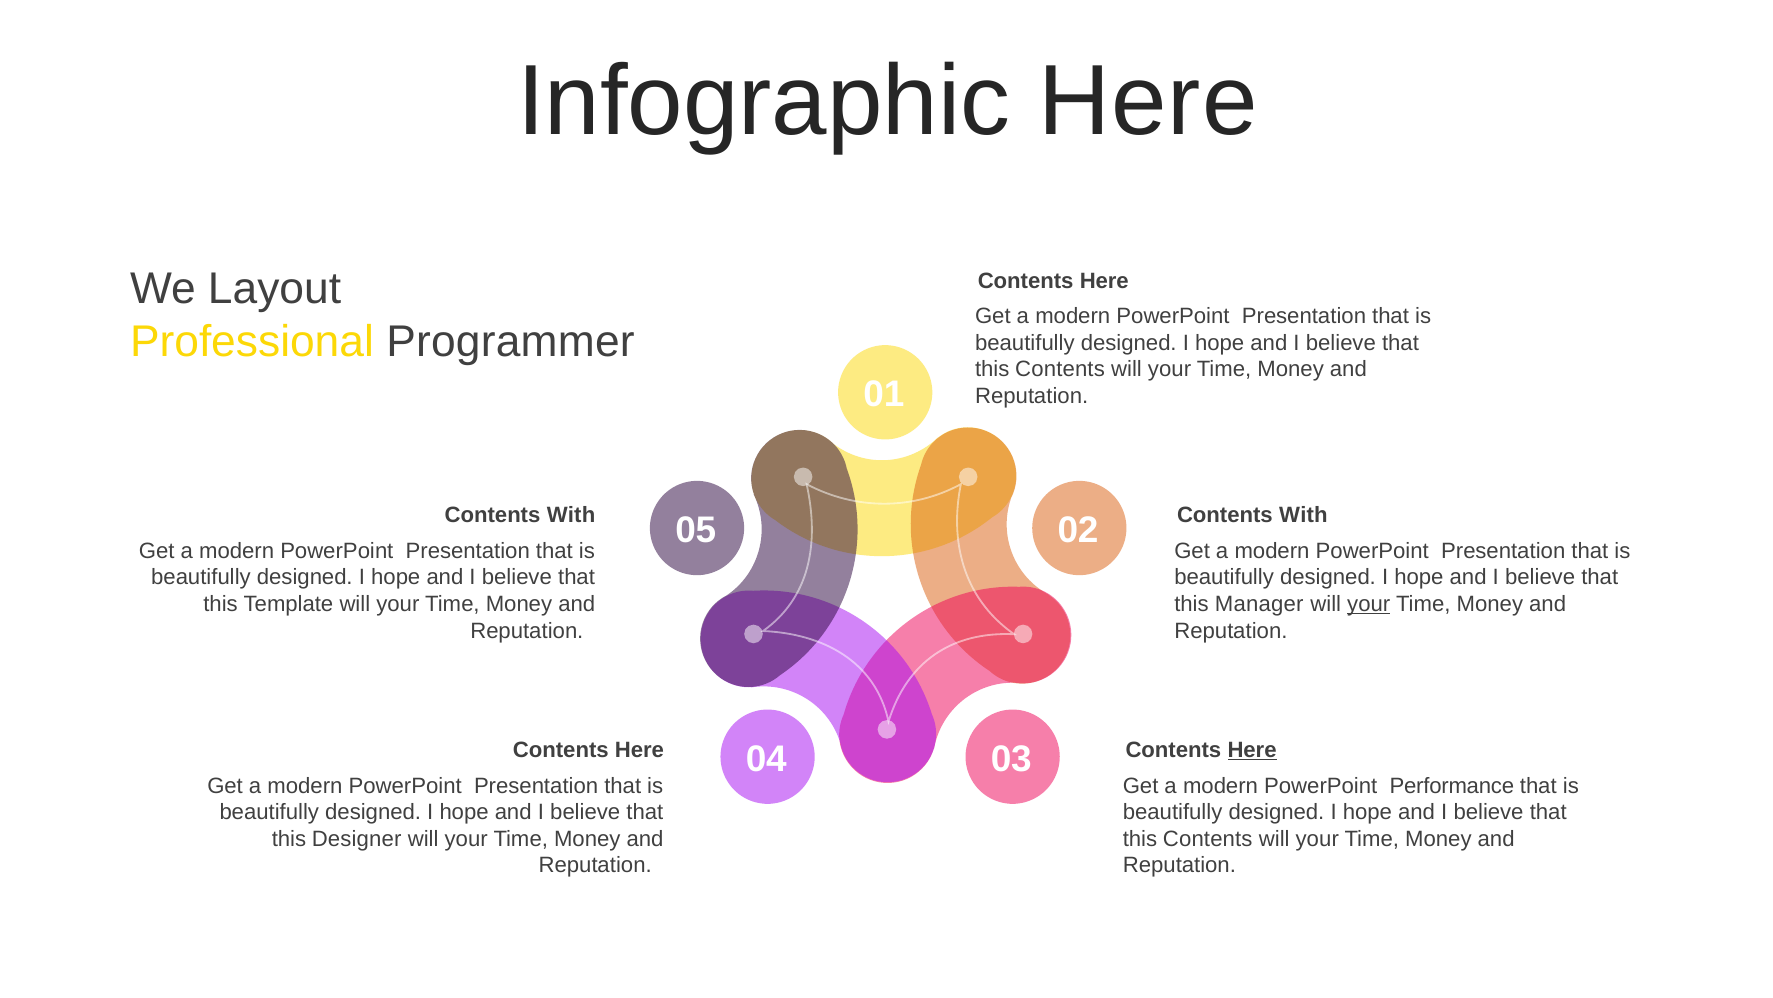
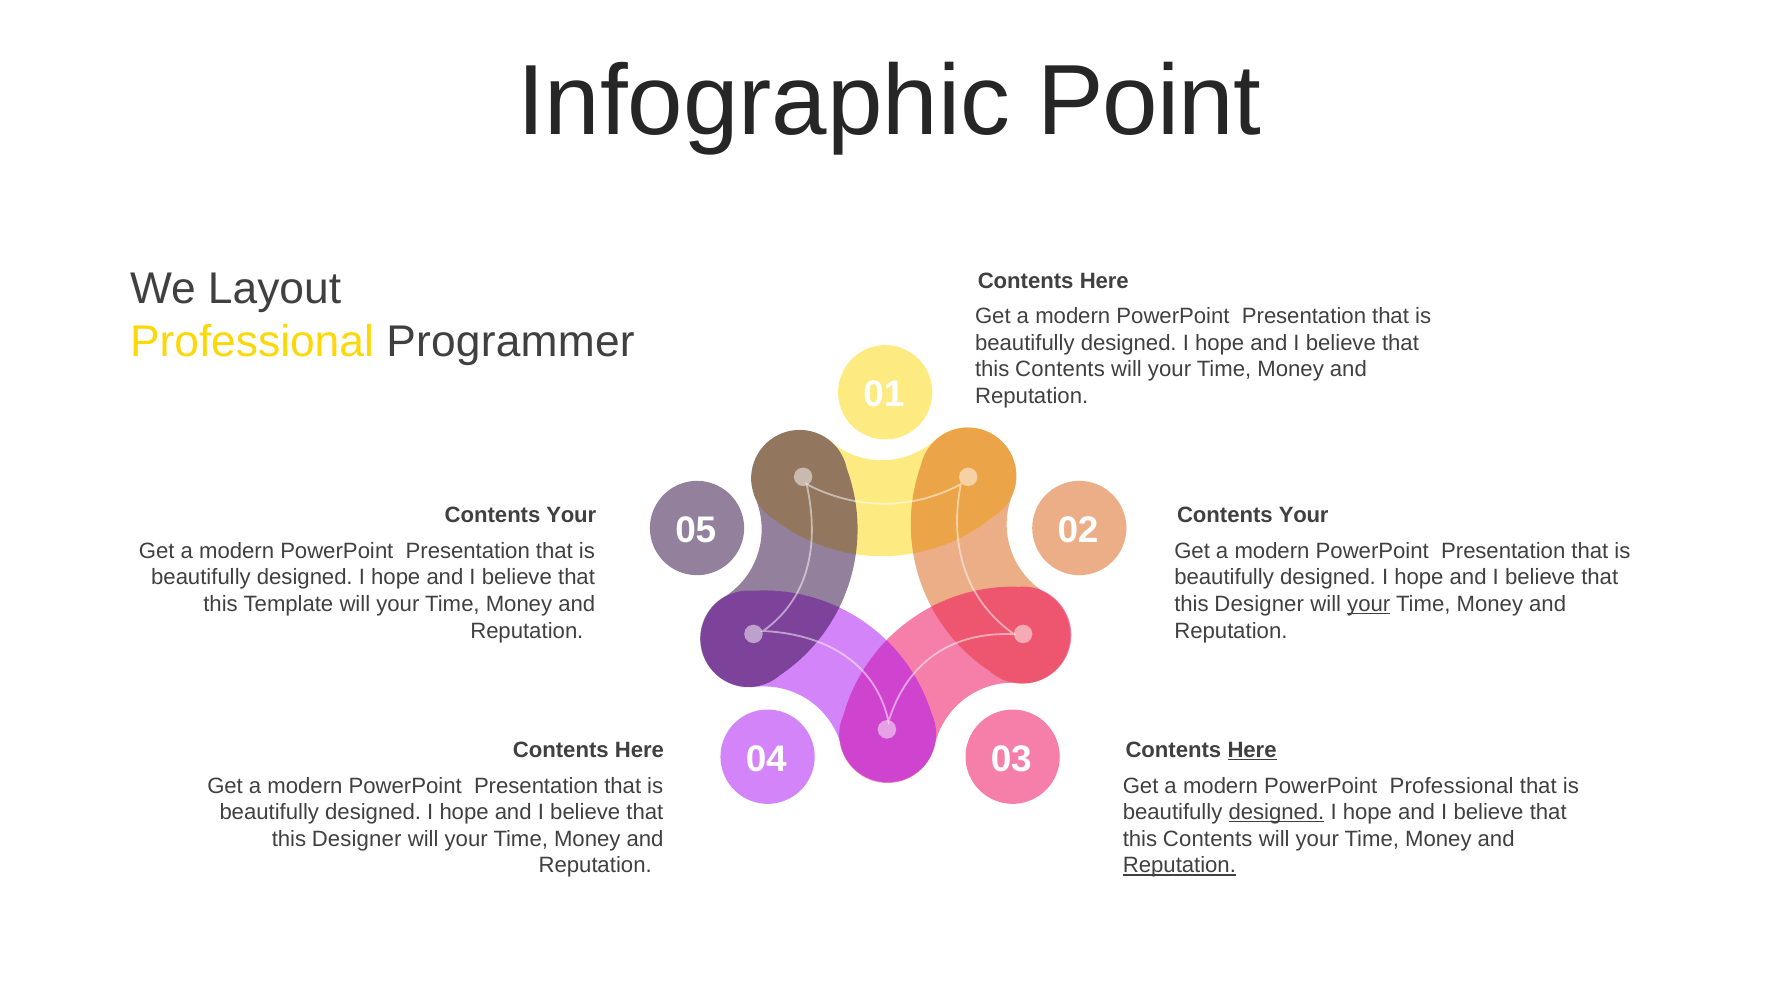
Infographic Here: Here -> Point (1149, 101)
With: With -> Your (571, 515)
With: With -> Your (1304, 515)
Manager: Manager -> Designer (1259, 604)
PowerPoint Performance: Performance -> Professional (1452, 785)
designed underline: none -> present (1276, 812)
Reputation underline: none -> present (1179, 865)
